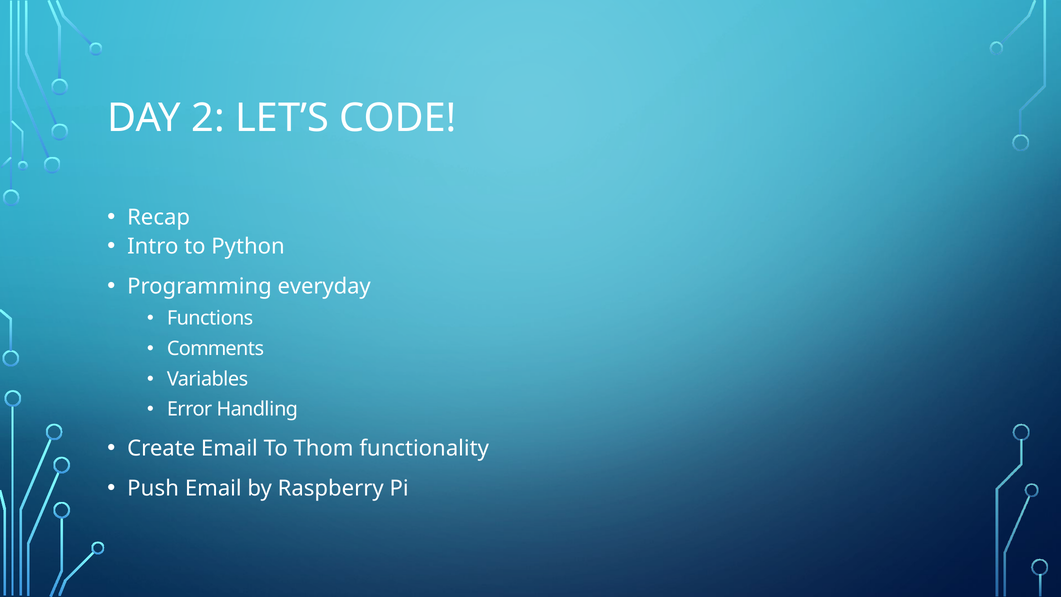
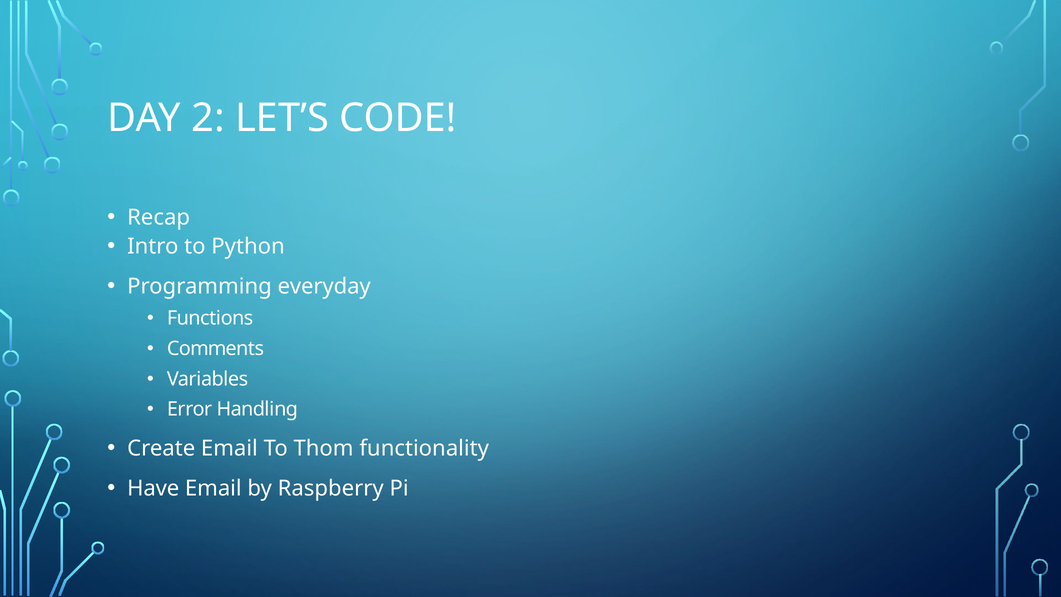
Push: Push -> Have (153, 488)
